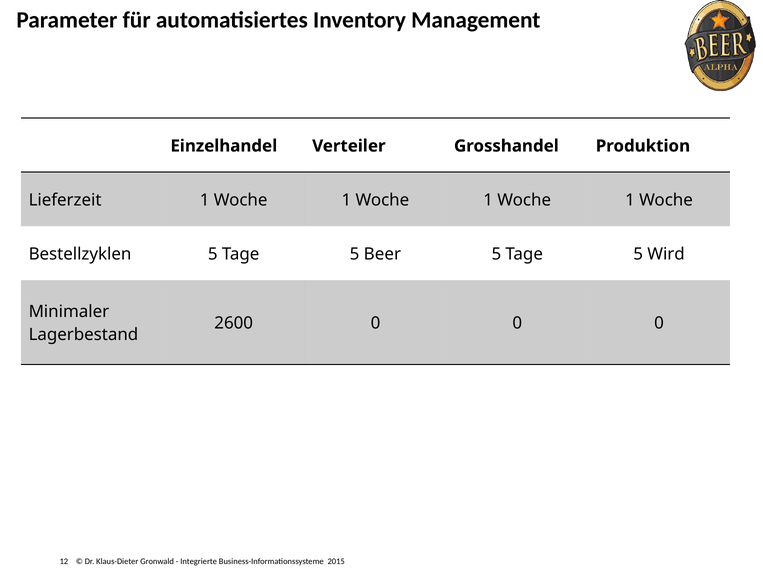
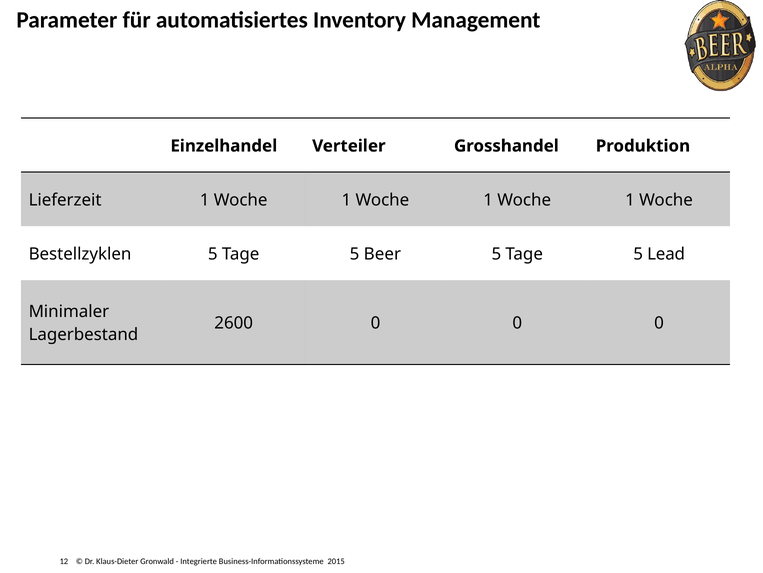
Wird: Wird -> Lead (666, 254)
